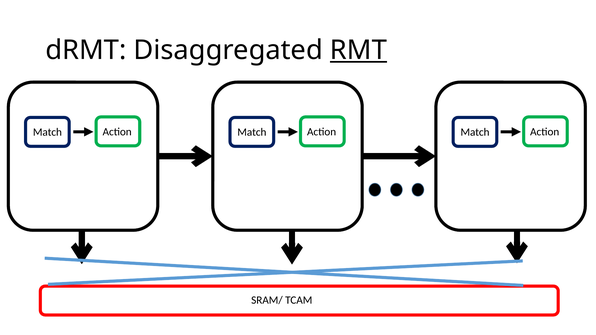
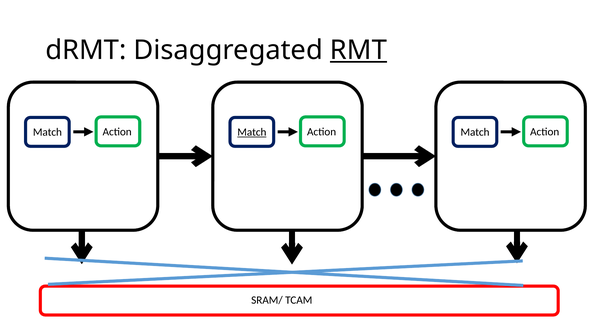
Match underline: none -> present (252, 132)
